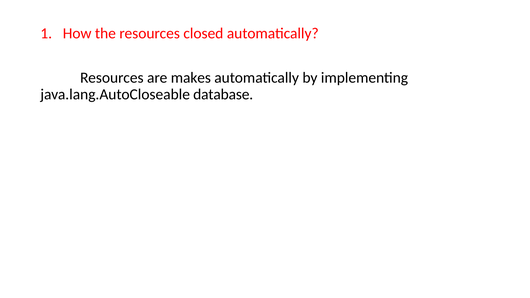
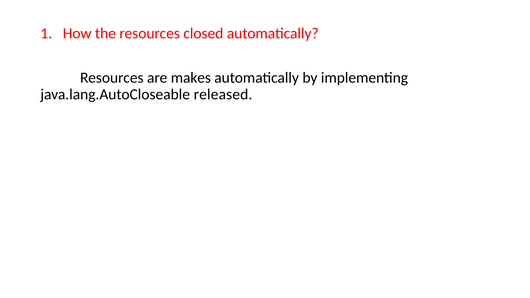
database: database -> released (223, 94)
